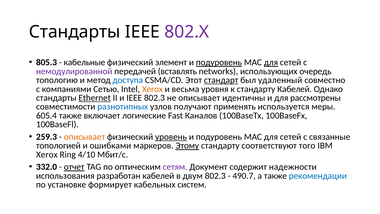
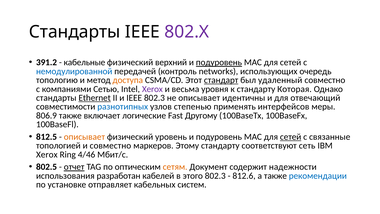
805.3: 805.3 -> 391.2 (47, 62)
элемент: элемент -> верхний (171, 62)
для underline: present -> none (271, 62)
немодулированной colour: purple -> blue (74, 71)
вставлять: вставлять -> контроль (177, 71)
доступа colour: blue -> orange (128, 80)
Xerox colour: orange -> purple (152, 89)
стандарту Кабелей: Кабелей -> Которая (294, 89)
рассмотрены: рассмотрены -> отвечающий (315, 98)
получают: получают -> степенью (193, 107)
используется: используется -> интерфейсов (284, 107)
605.4: 605.4 -> 806.9 (46, 115)
Каналов: Каналов -> Другому (201, 115)
259.3: 259.3 -> 812.5 (47, 137)
уровень underline: present -> none (171, 137)
сетей underline: none -> present (291, 137)
и ошибками: ошибками -> совместно (110, 146)
Этому underline: present -> none (187, 146)
того: того -> сеть (307, 146)
4/10: 4/10 -> 4/46 (87, 154)
332.0: 332.0 -> 802.5 (47, 167)
сетям colour: purple -> orange (175, 167)
двум: двум -> этого (193, 176)
490.7: 490.7 -> 812.6 (244, 176)
формирует: формирует -> отправляет (110, 184)
